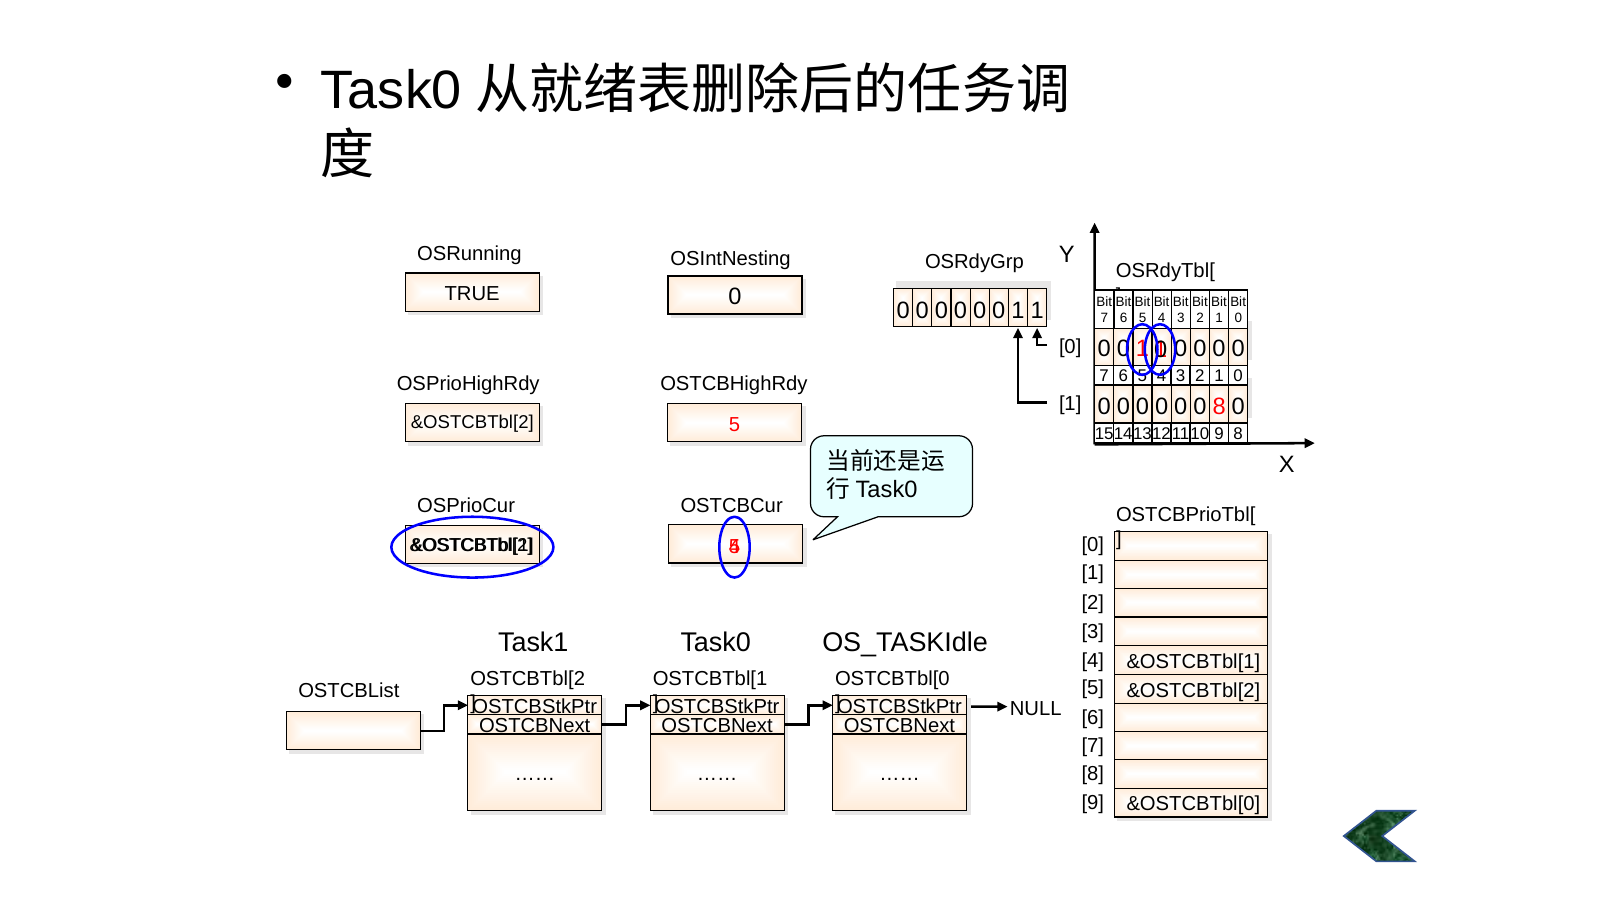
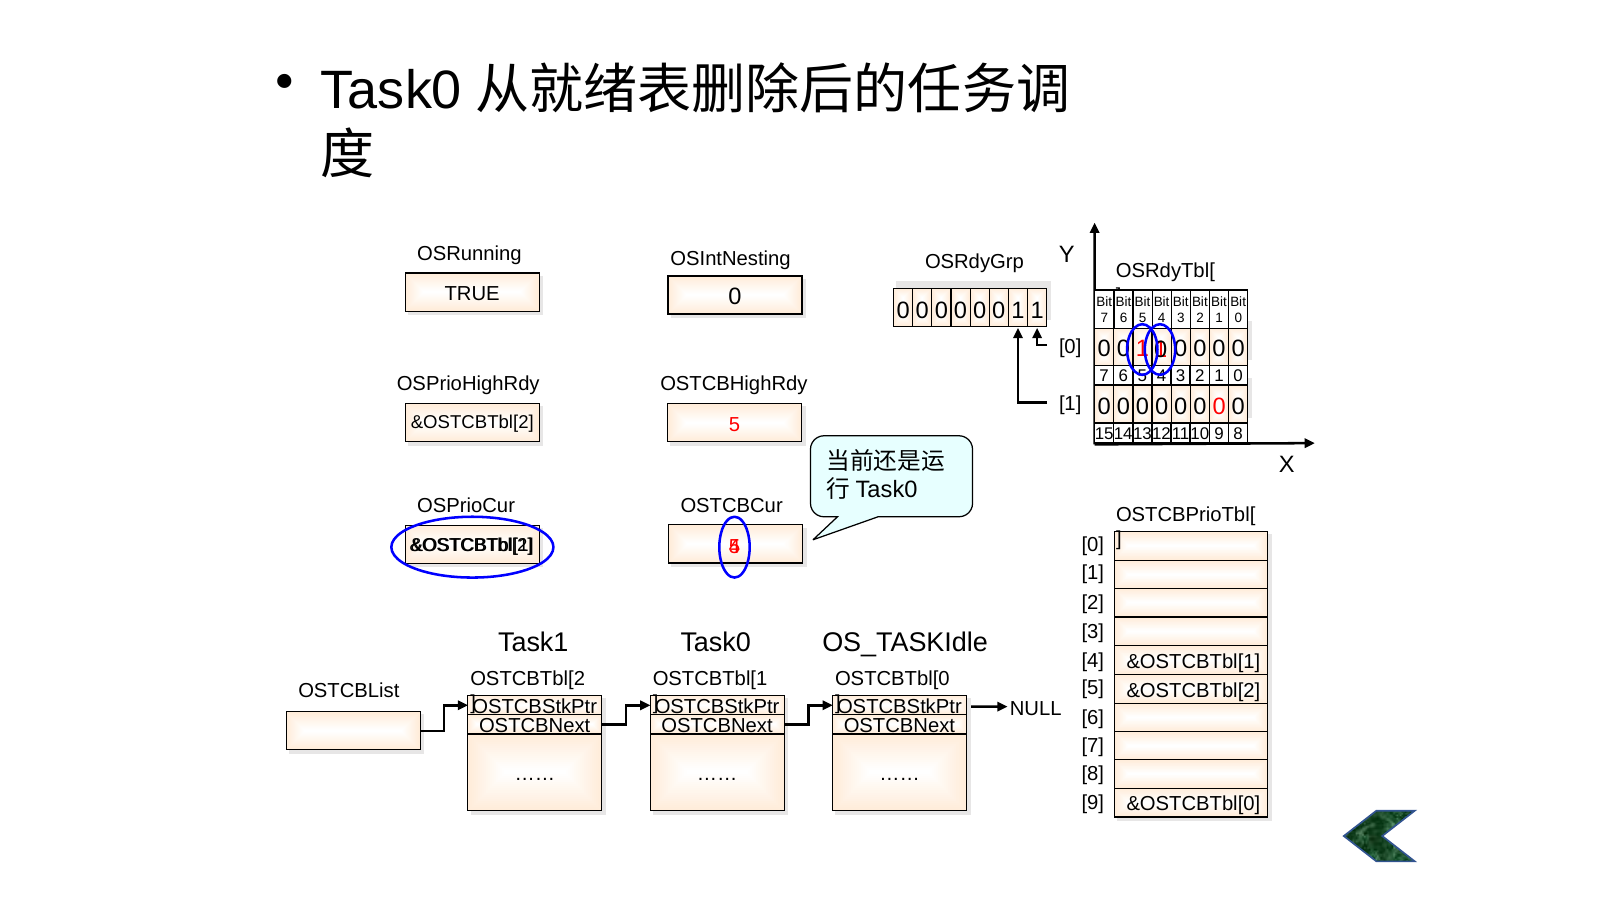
8: 8 -> 0 (1219, 406)
